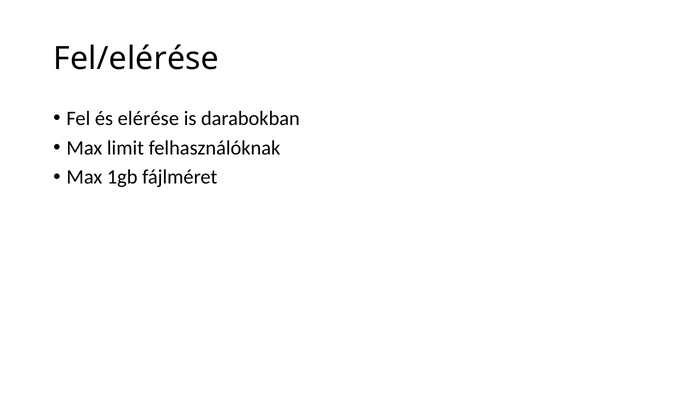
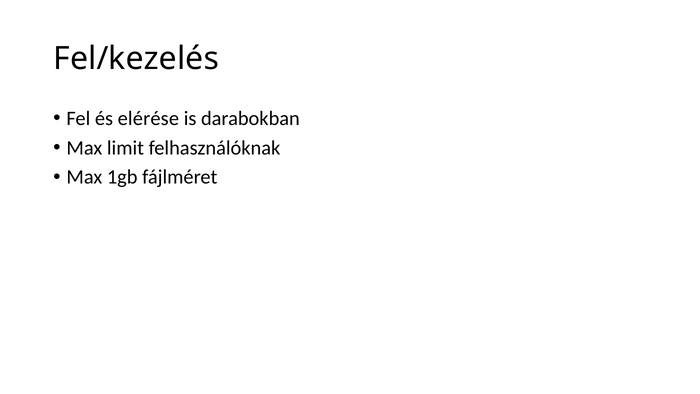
Fel/elérése: Fel/elérése -> Fel/kezelés (136, 59)
